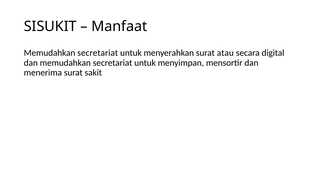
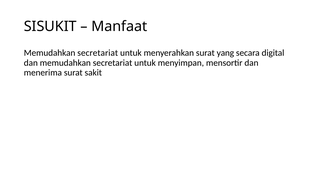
atau: atau -> yang (225, 53)
